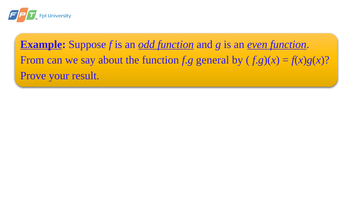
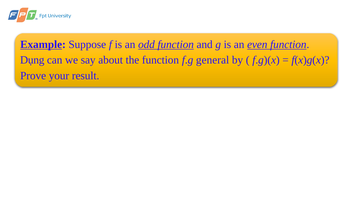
From: From -> Dụng (32, 60)
